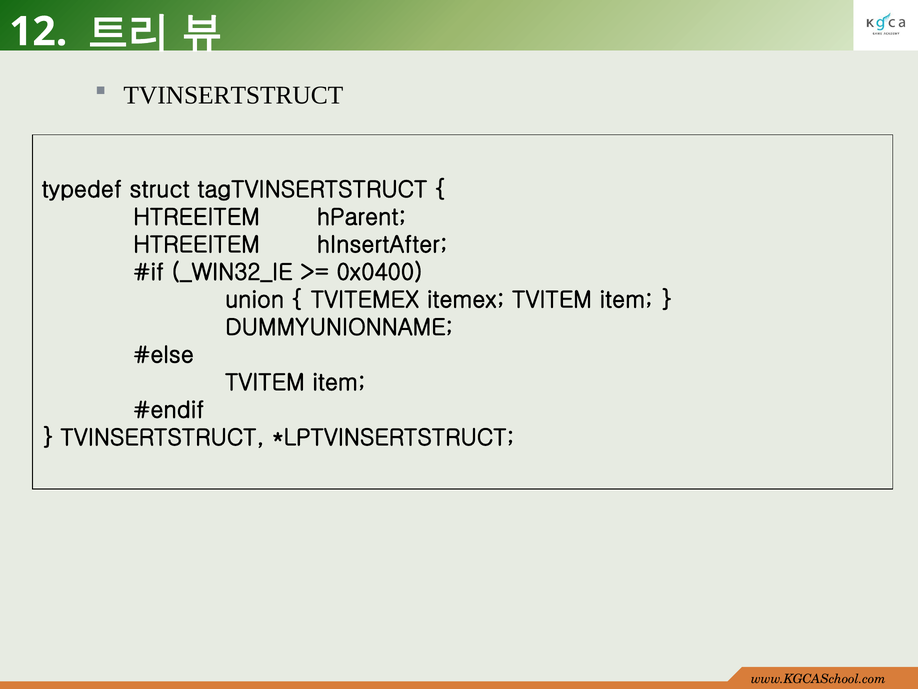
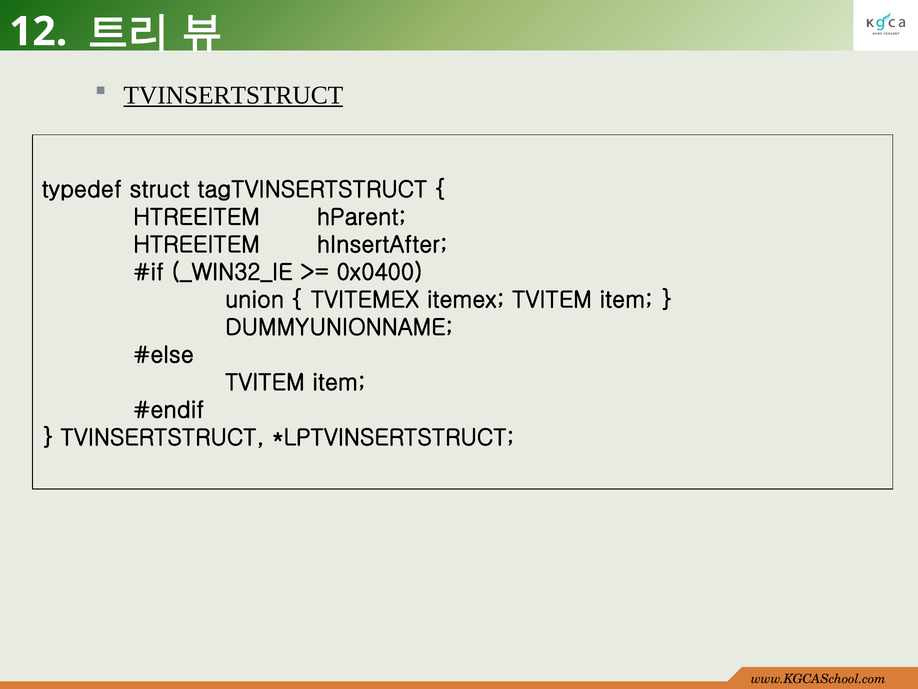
TVINSERTSTRUCT underline: none -> present (233, 95)
